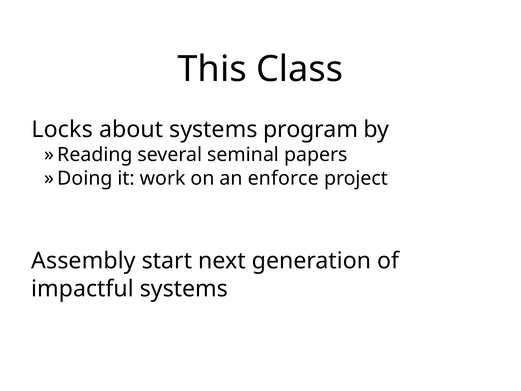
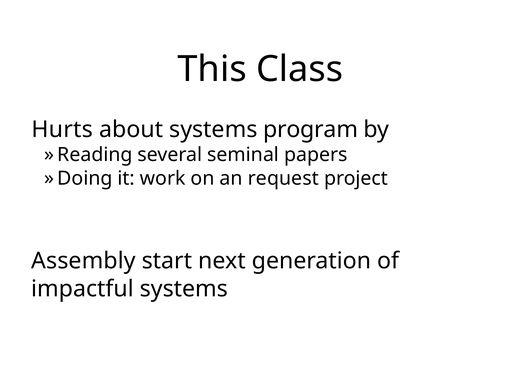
Locks: Locks -> Hurts (62, 129)
enforce: enforce -> request (283, 178)
